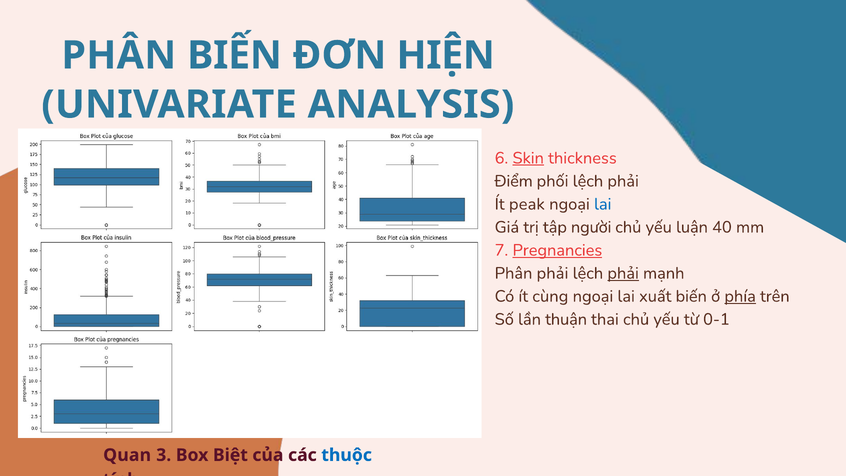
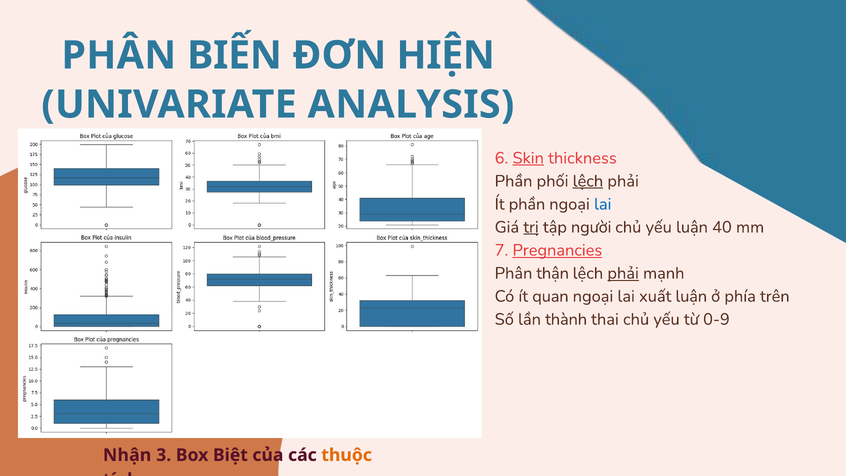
Điểm: Điểm -> Phần (514, 181)
lệch underline: none -> present (588, 181)
Ít peak: peak -> phần (527, 204)
trị underline: none -> present (531, 227)
Phân phải: phải -> thận (553, 273)
cùng: cùng -> quan (550, 296)
xuất biến: biến -> luận (691, 296)
phía underline: present -> none (740, 296)
thuận: thuận -> thành (566, 319)
0-1: 0-1 -> 0-9 (716, 319)
Quan: Quan -> Nhận (127, 455)
thuộc colour: blue -> orange (347, 455)
